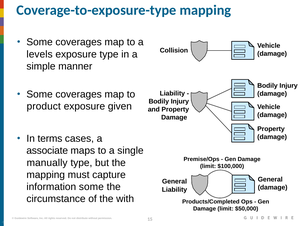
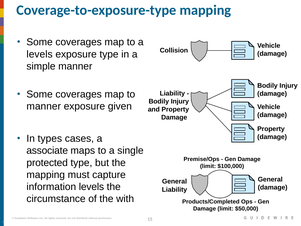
product: product -> manner (44, 106)
terms: terms -> types (50, 138)
manually: manually -> protected (47, 163)
information some: some -> levels (91, 187)
